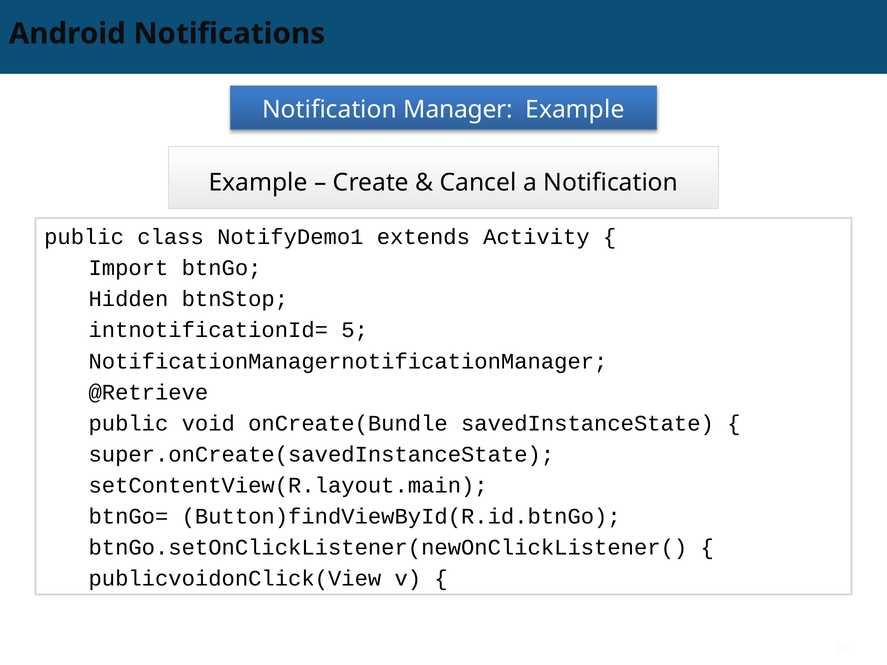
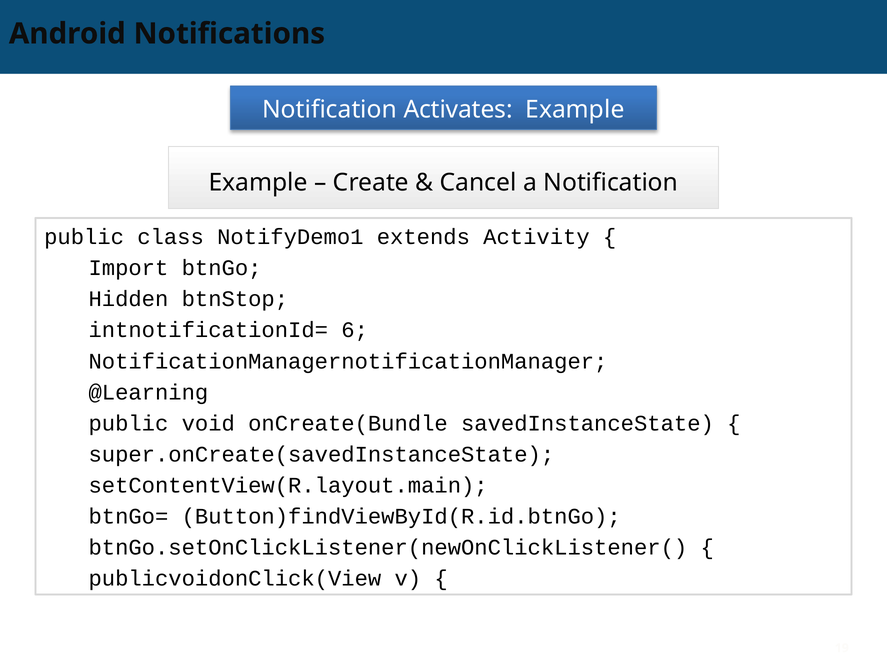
Manager: Manager -> Activates (458, 109)
5: 5 -> 6 (355, 330)
@Retrieve: @Retrieve -> @Learning (148, 392)
